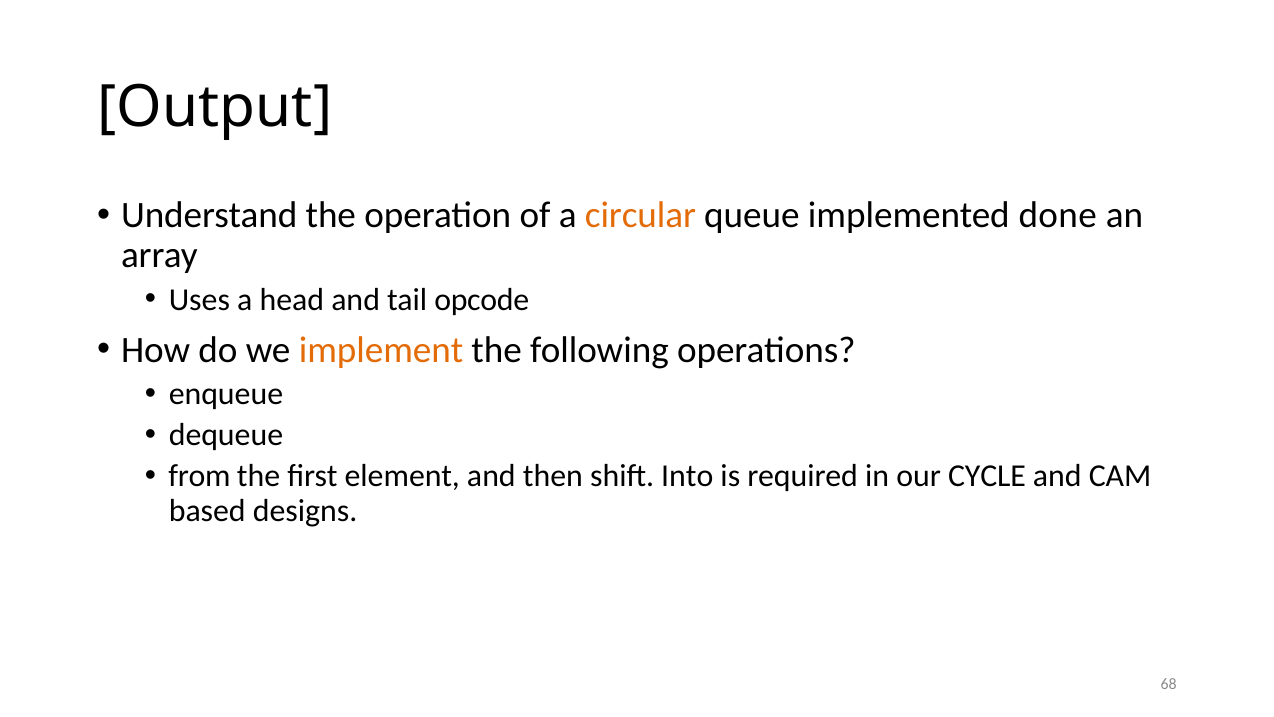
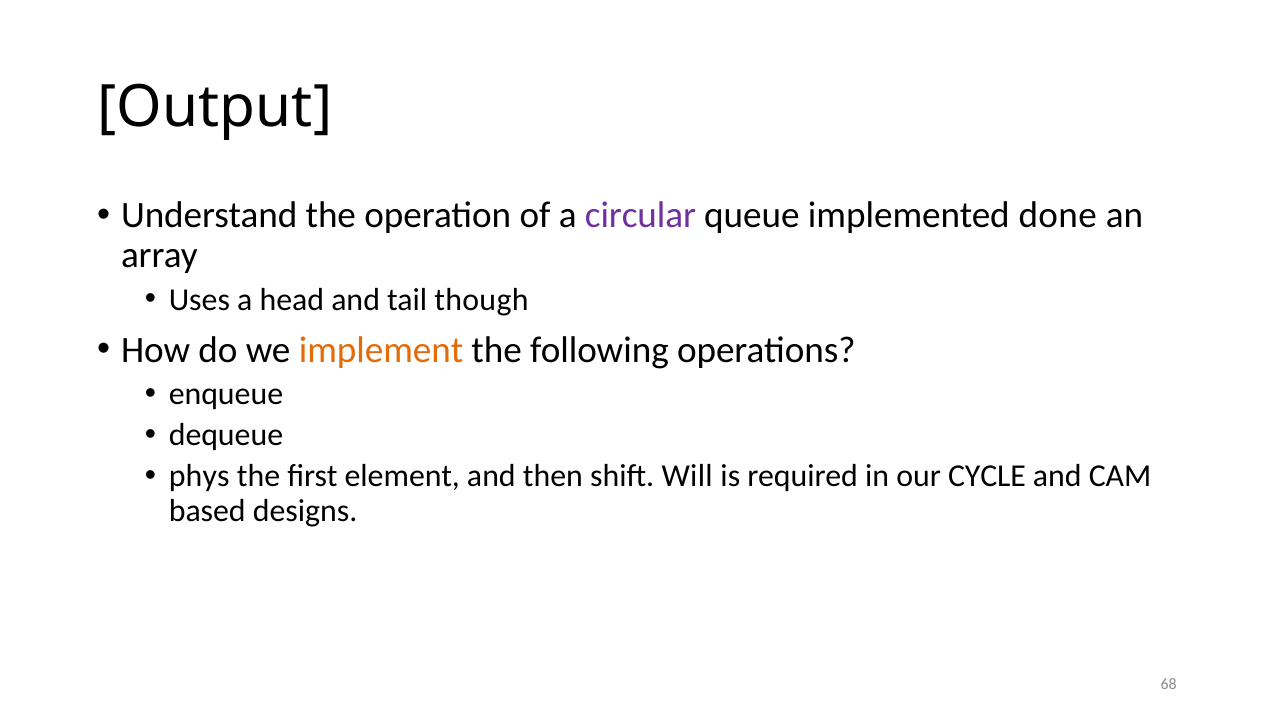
circular colour: orange -> purple (640, 215)
opcode: opcode -> though (481, 299)
from: from -> phys (199, 476)
Into: Into -> Will (687, 476)
